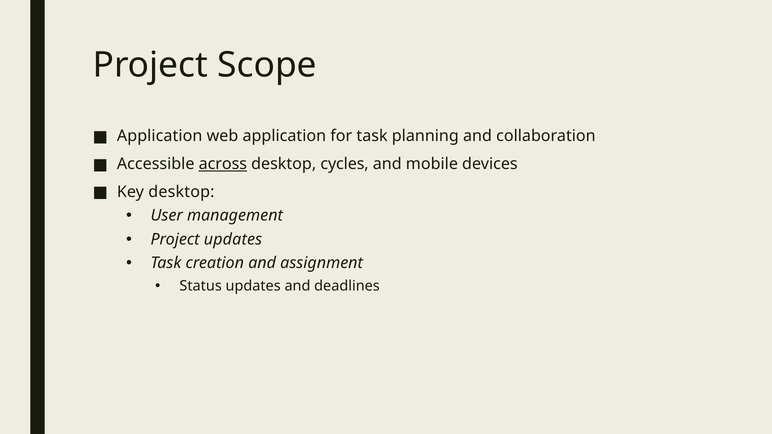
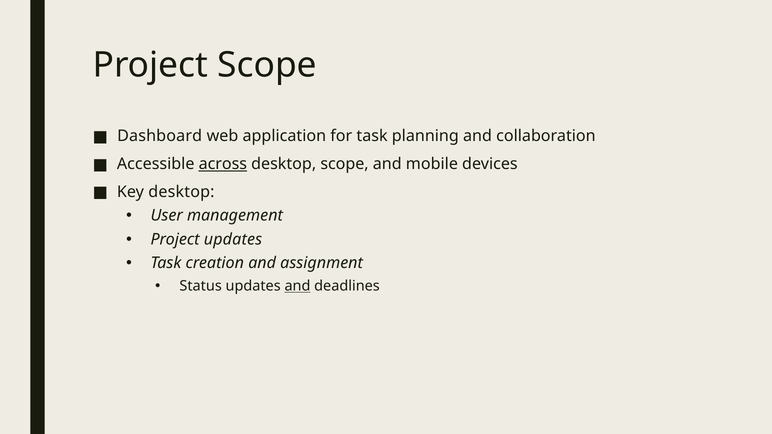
Application: Application -> Dashboard (160, 136)
desktop cycles: cycles -> scope (345, 164)
and underline: none -> present (297, 286)
